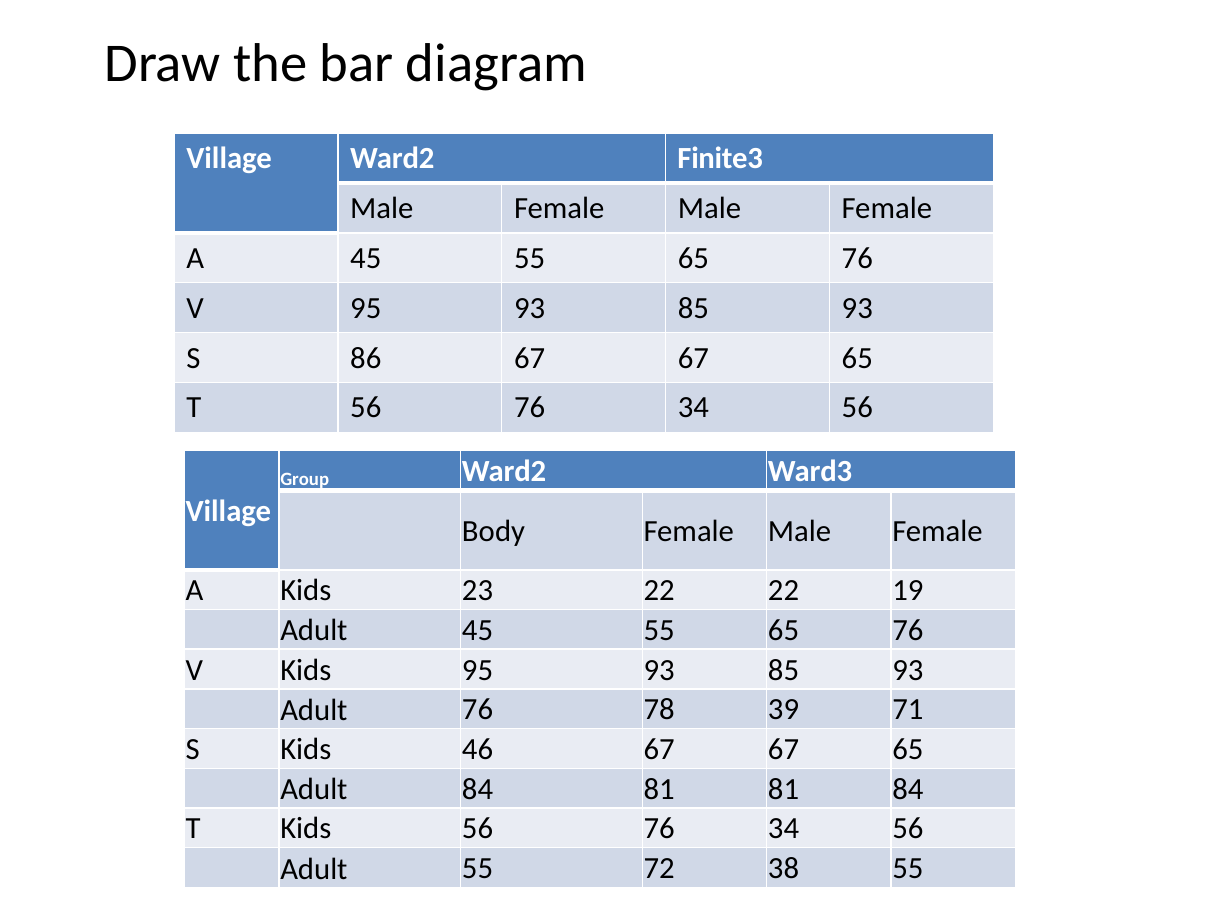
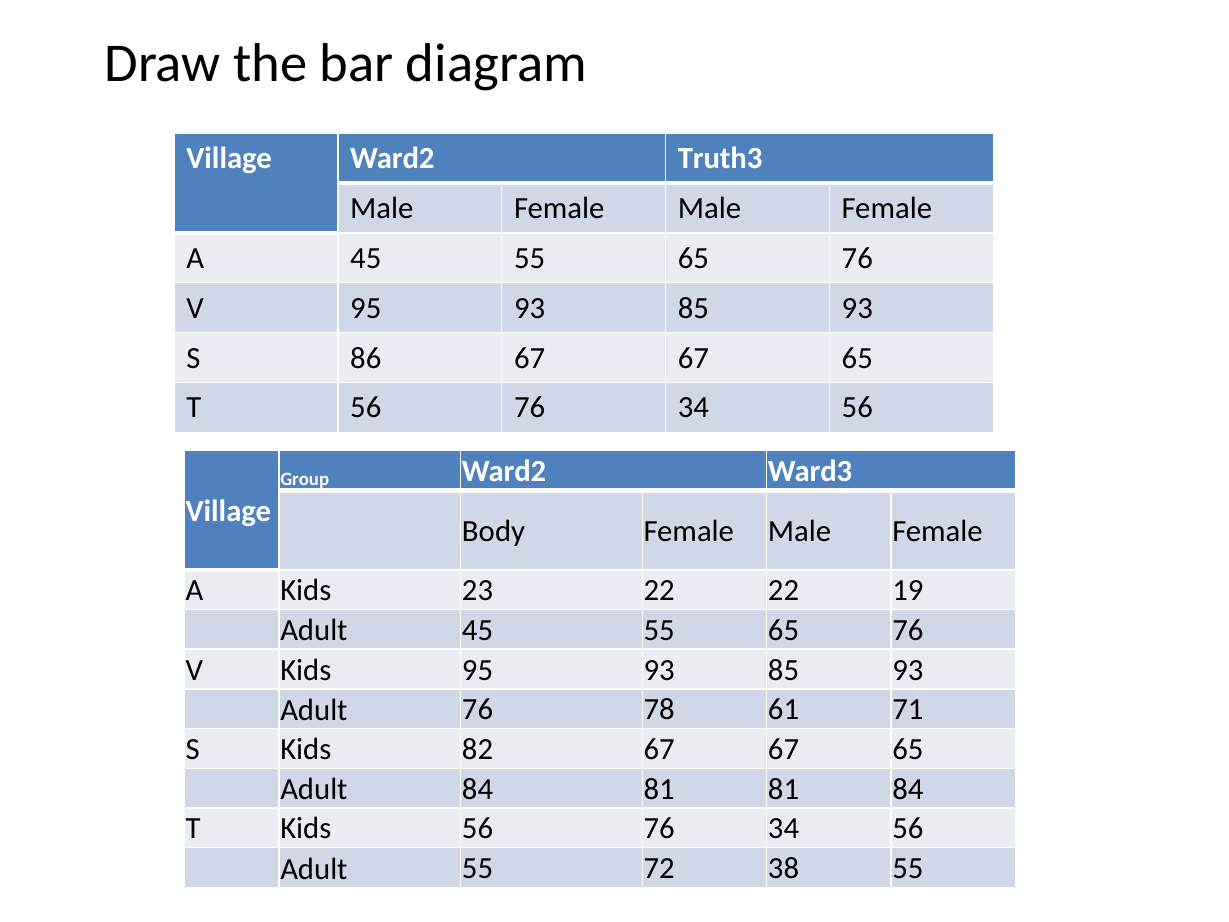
Finite3: Finite3 -> Truth3 (720, 158)
39: 39 -> 61 (784, 710)
46: 46 -> 82 (478, 749)
